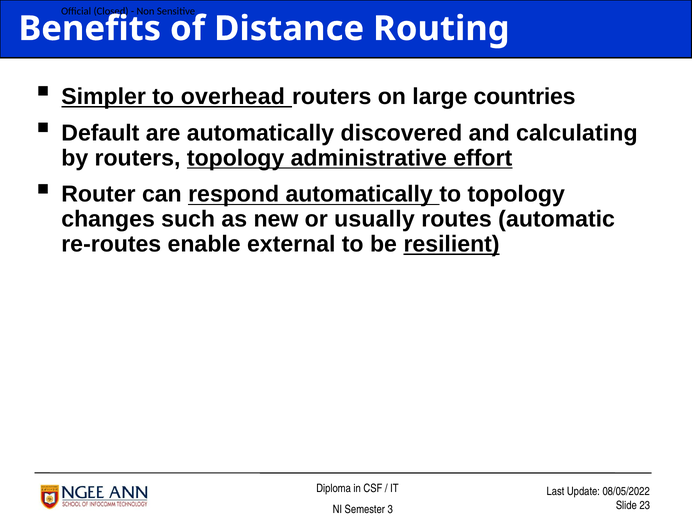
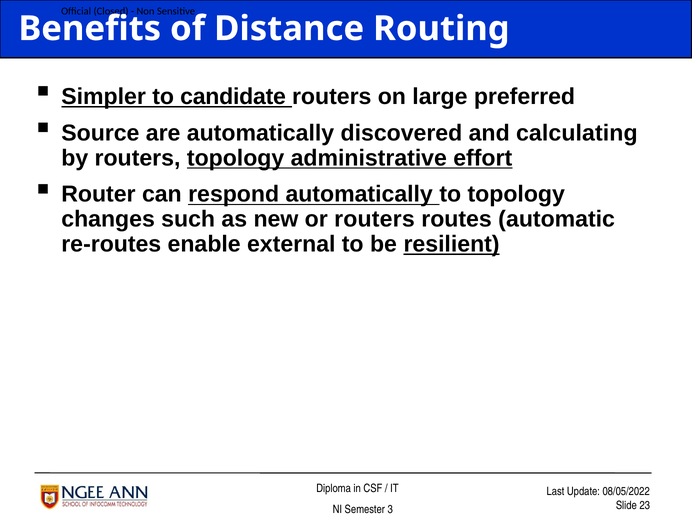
overhead: overhead -> candidate (233, 97)
countries: countries -> preferred (524, 97)
Default: Default -> Source (100, 133)
or usually: usually -> routers (374, 219)
